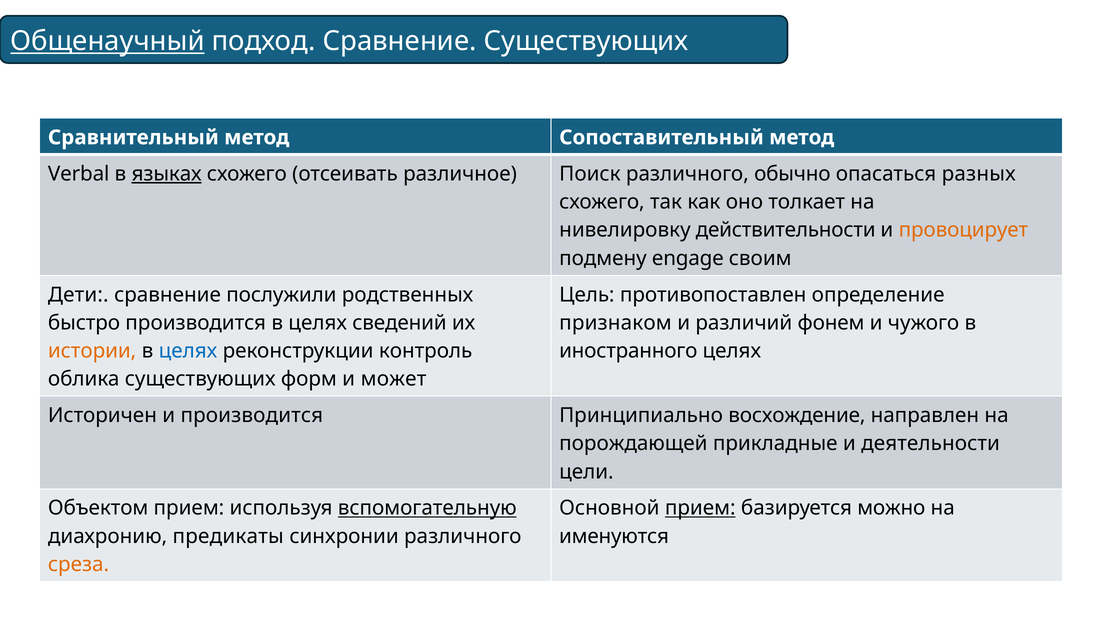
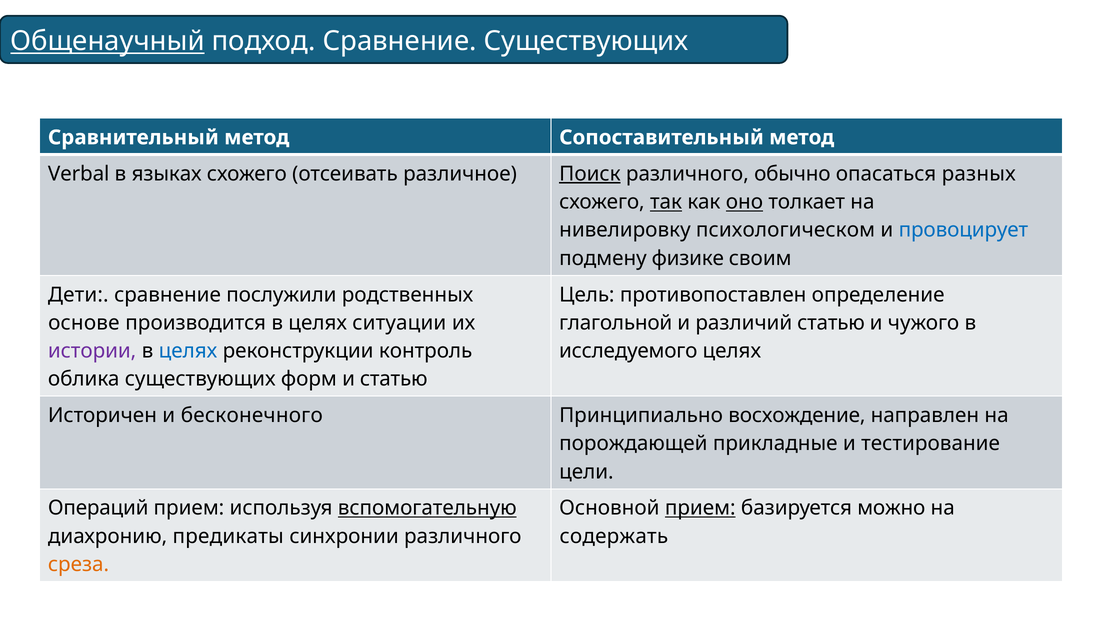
языках underline: present -> none (167, 174)
Поиск underline: none -> present (590, 174)
так underline: none -> present (666, 202)
оно underline: none -> present (744, 202)
действительности: действительности -> психологическом (786, 230)
провоцирует colour: orange -> blue (963, 230)
engage: engage -> физике (688, 258)
быстро: быстро -> основе (84, 323)
сведений: сведений -> ситуации (399, 323)
признаком: признаком -> глагольной (616, 323)
различий фонем: фонем -> статью (831, 323)
истории colour: orange -> purple (92, 351)
иностранного: иностранного -> исследуемого (628, 351)
и может: может -> статью (394, 379)
и производится: производится -> бесконечного (252, 415)
деятельности: деятельности -> тестирование (931, 443)
Объектом: Объектом -> Операций (98, 508)
именуются: именуются -> содержать (614, 536)
